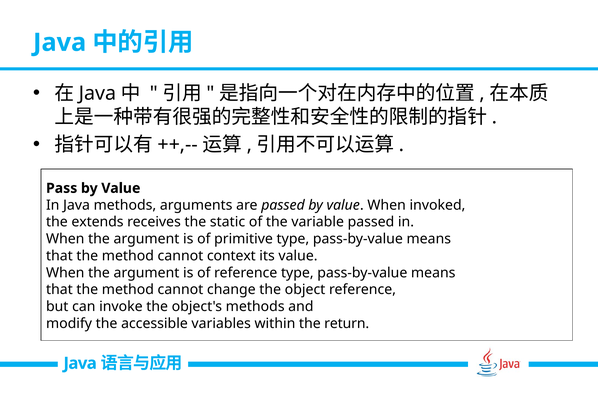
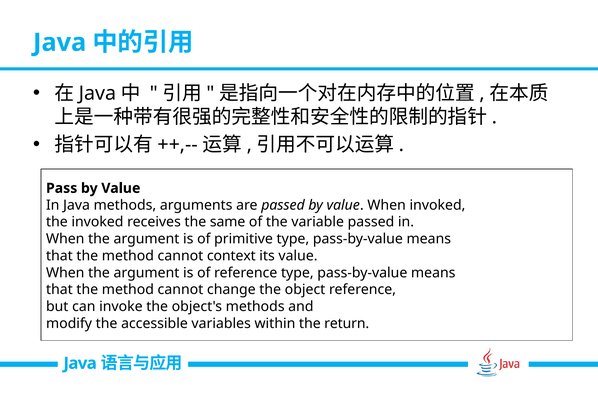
the extends: extends -> invoked (97, 222)
static: static -> same (228, 222)
